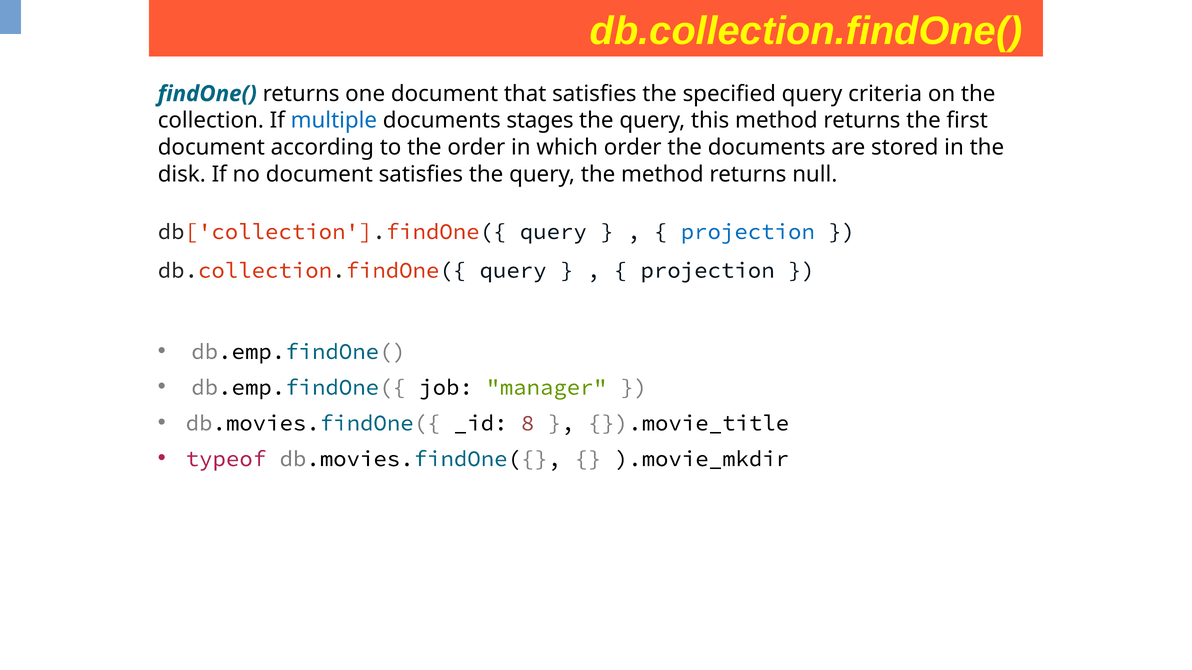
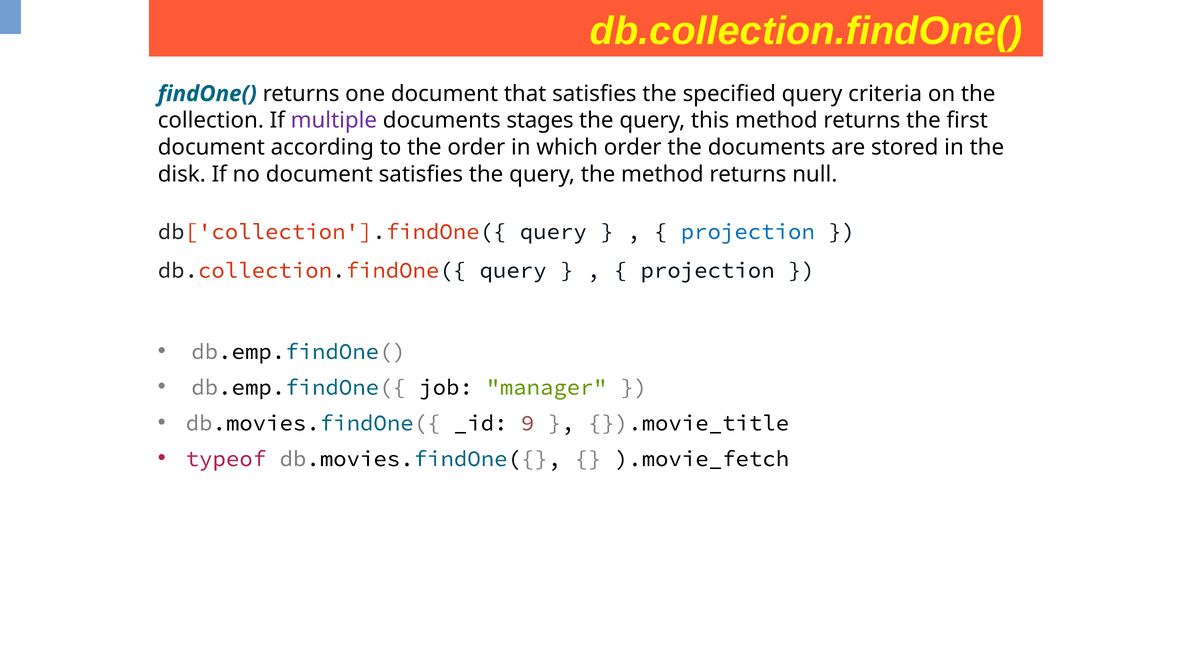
multiple colour: blue -> purple (334, 121)
8: 8 -> 9 (528, 423)
).movie_mkdir: ).movie_mkdir -> ).movie_fetch (702, 459)
